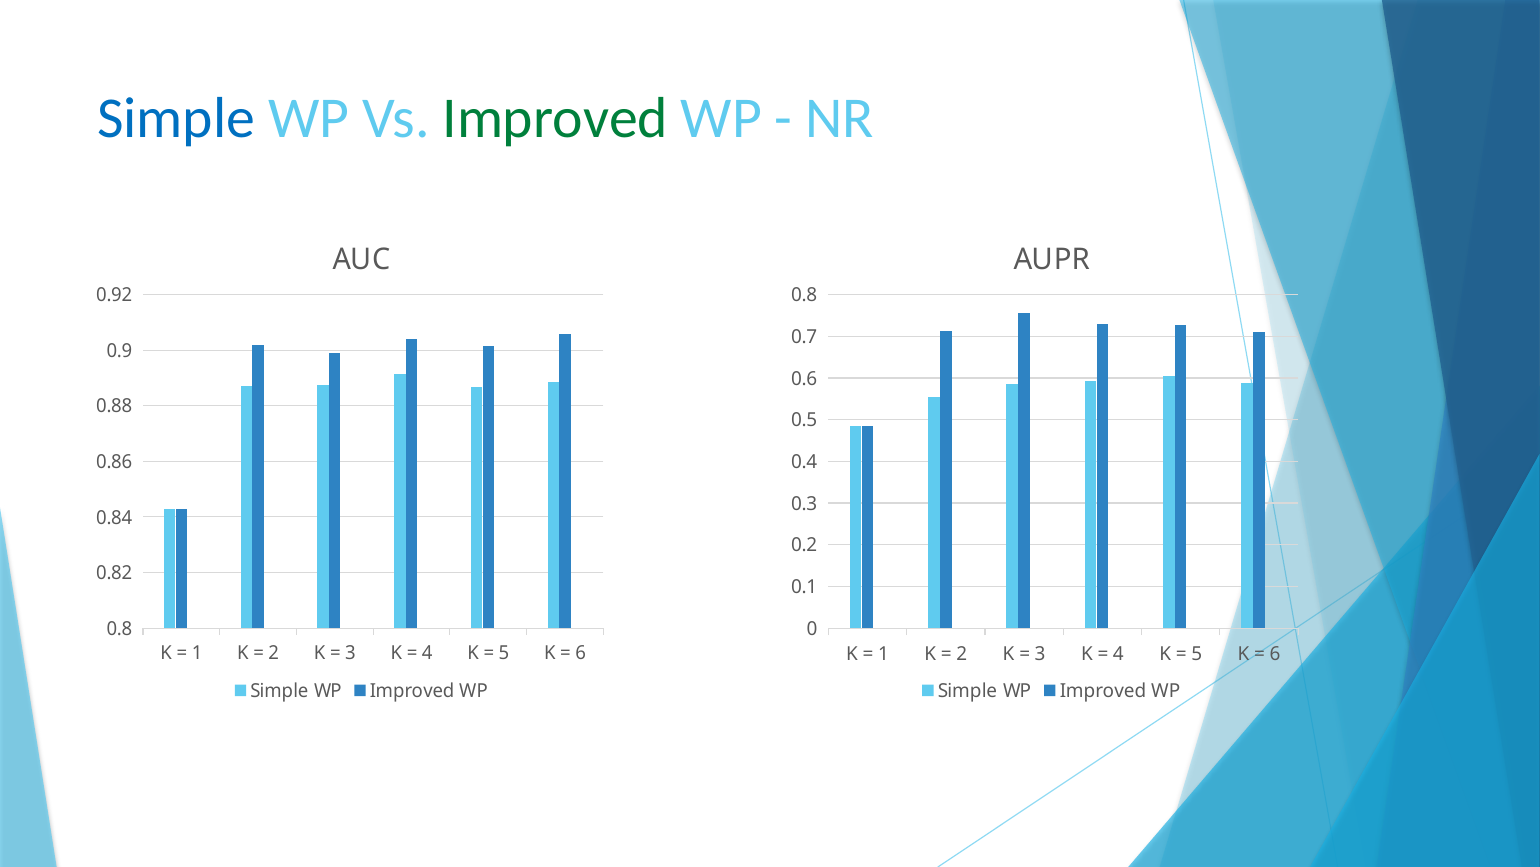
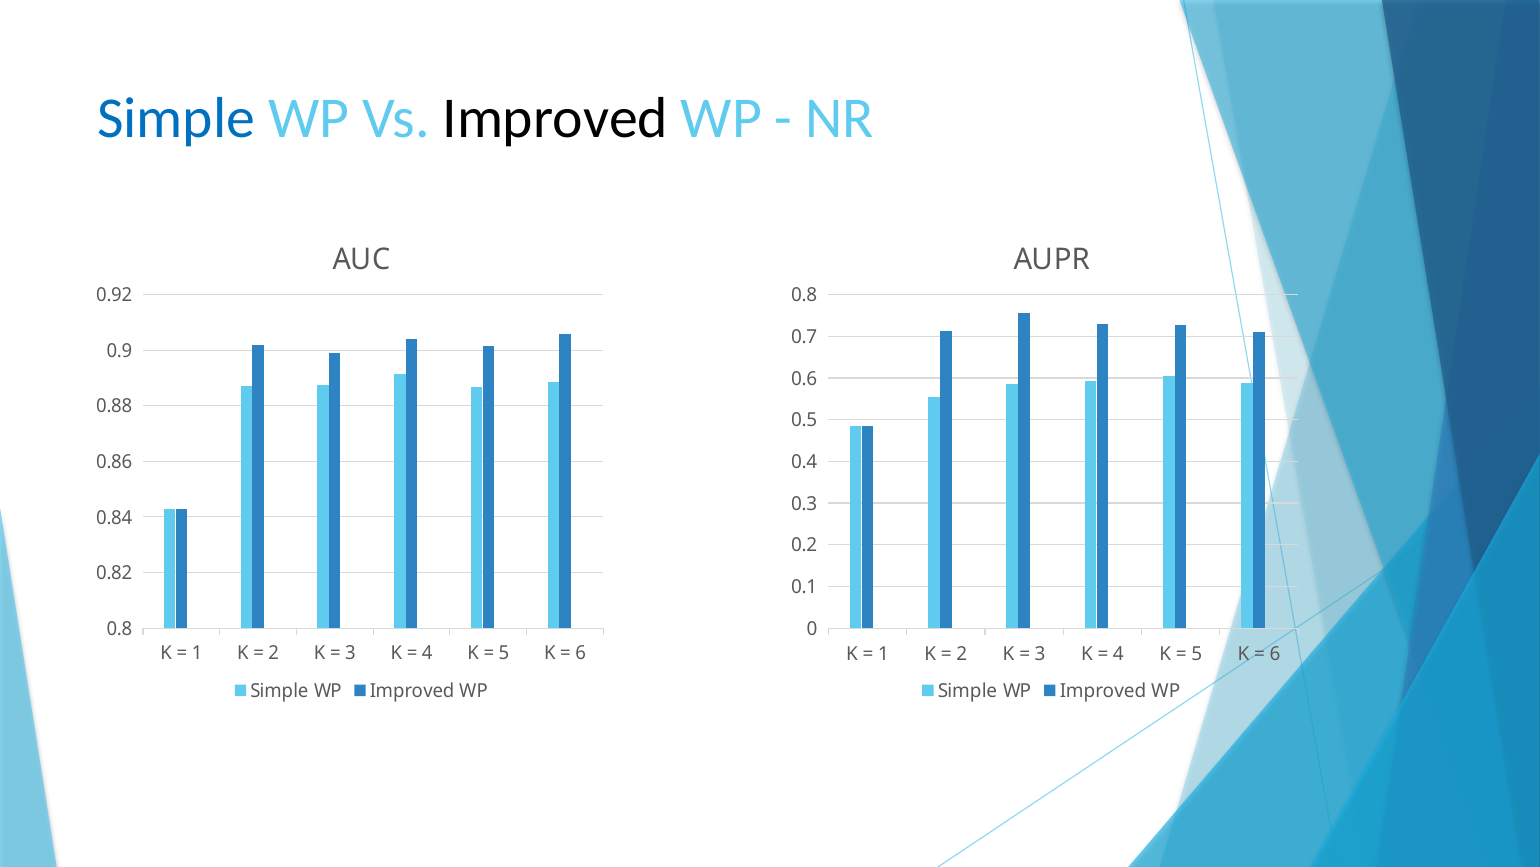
Improved colour: green -> black (555, 119)
